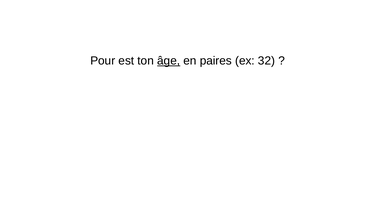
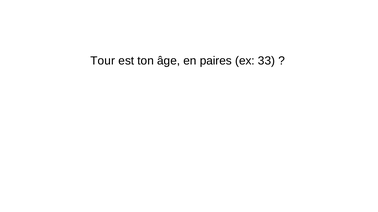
Pour: Pour -> Tour (103, 61)
âge underline: present -> none (169, 61)
32: 32 -> 33 (267, 61)
